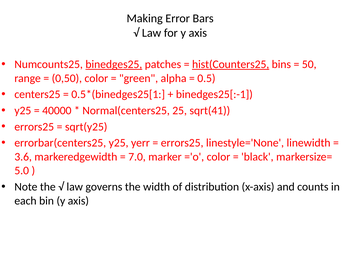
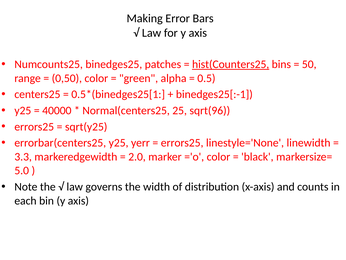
binedges25 underline: present -> none (114, 64)
sqrt(41: sqrt(41 -> sqrt(96 (210, 110)
3.6: 3.6 -> 3.3 (23, 156)
7.0: 7.0 -> 2.0 (137, 156)
